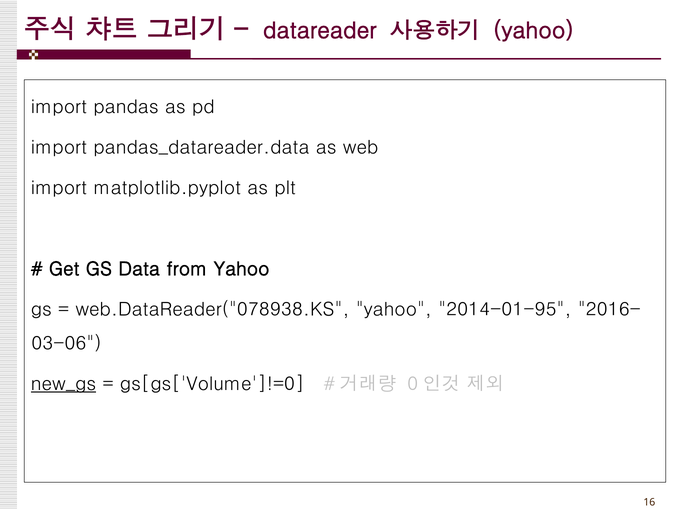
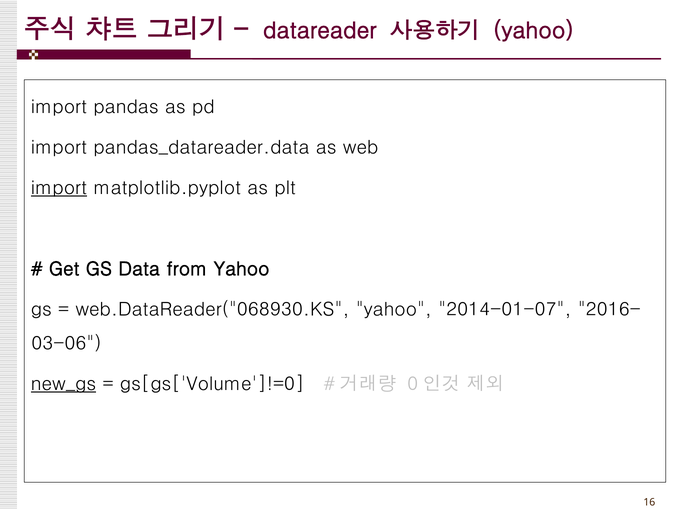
import underline: none -> present (59, 188)
web.DataReader("078938.KS: web.DataReader("078938.KS -> web.DataReader("068930.KS (212, 310)
2014-01-95: 2014-01-95 -> 2014-01-07 (505, 310)
